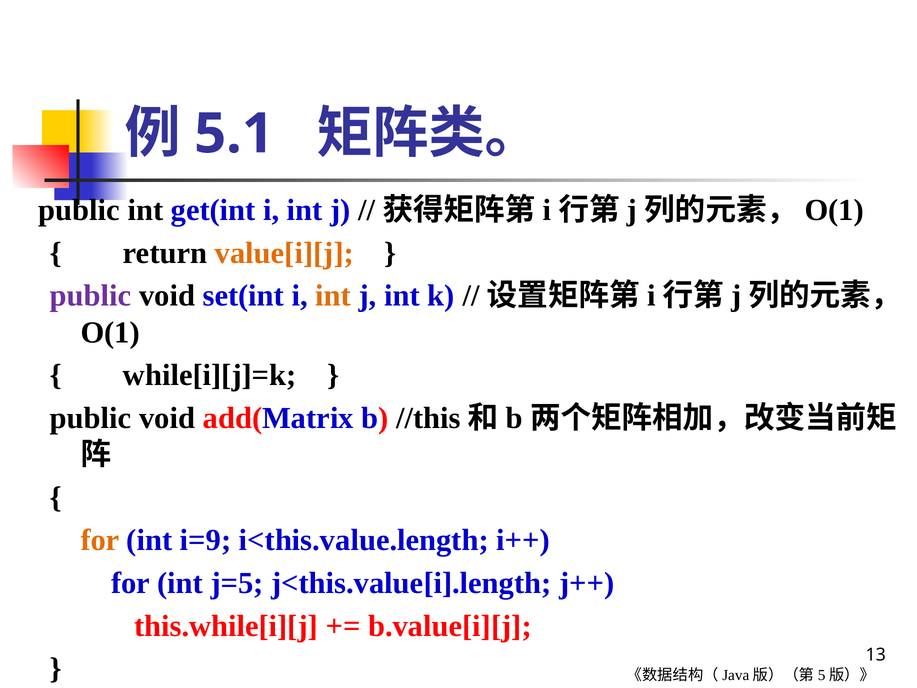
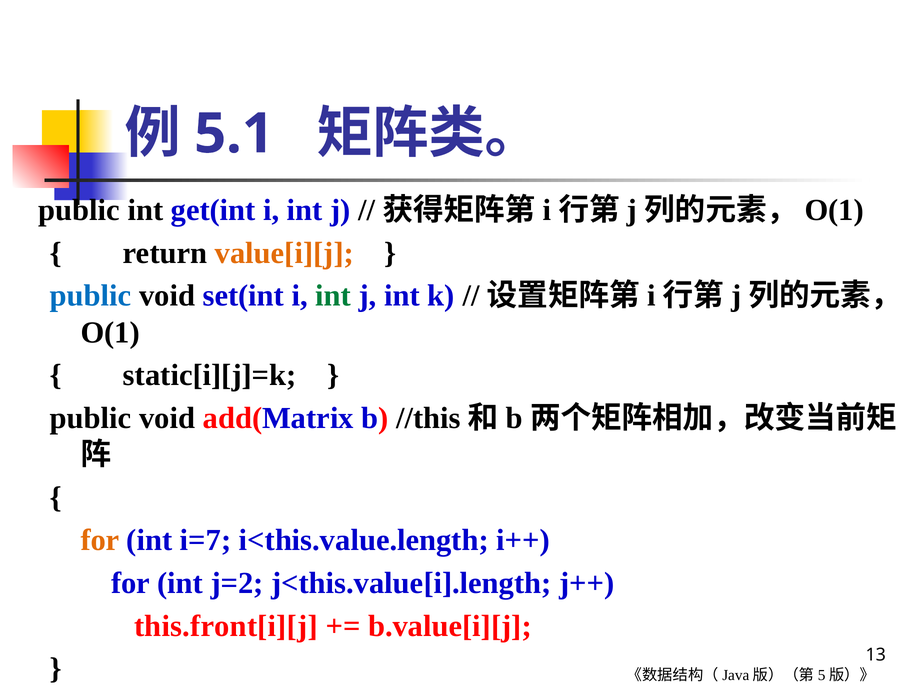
public colour: purple -> blue (91, 296)
int colour: orange -> green (333, 296)
while[i][j]=k: while[i][j]=k -> static[i][j]=k (210, 375)
i=9: i=9 -> i=7 (206, 540)
j=5: j=5 -> j=2 (237, 583)
this.while[i][j: this.while[i][j -> this.front[i][j (226, 626)
